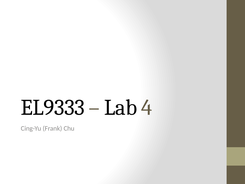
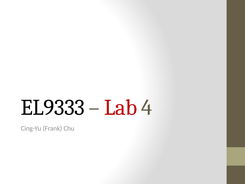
Lab colour: black -> red (121, 107)
